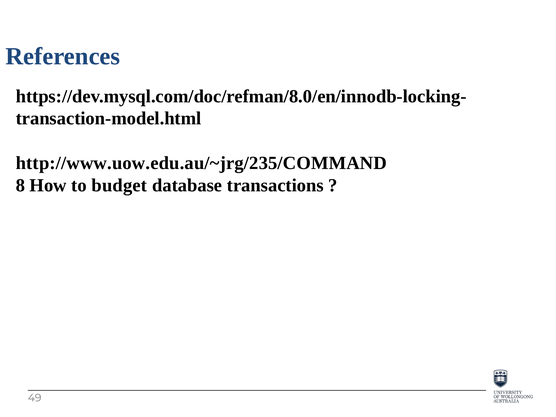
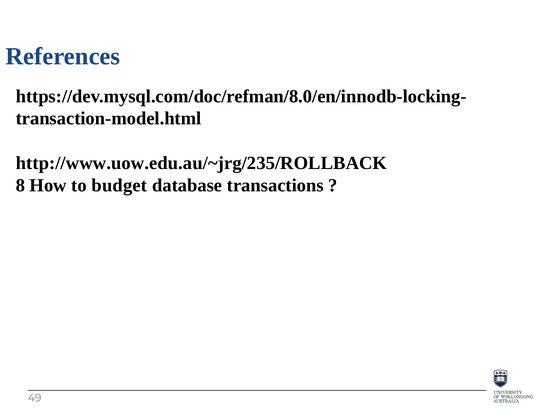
http://www.uow.edu.au/~jrg/235/COMMAND: http://www.uow.edu.au/~jrg/235/COMMAND -> http://www.uow.edu.au/~jrg/235/ROLLBACK (201, 163)
